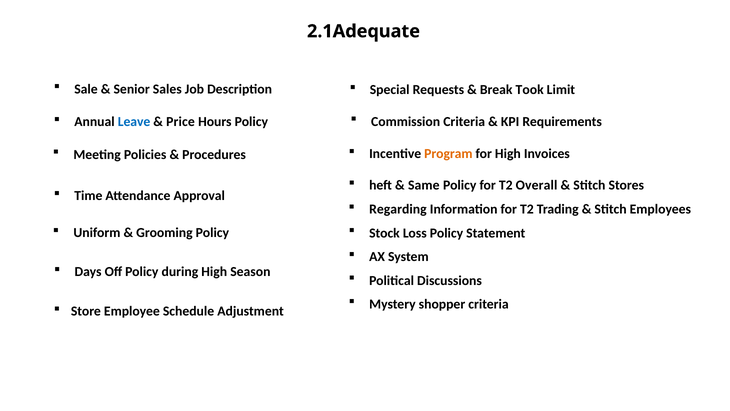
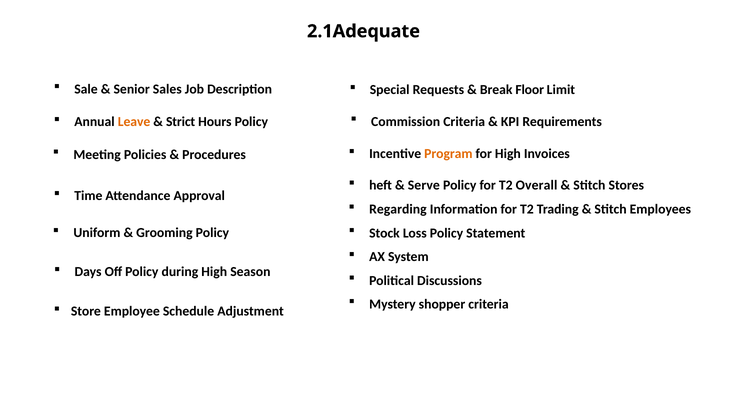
Took: Took -> Floor (530, 90)
Leave colour: blue -> orange (134, 122)
Price: Price -> Strict (181, 122)
Same: Same -> Serve (424, 185)
